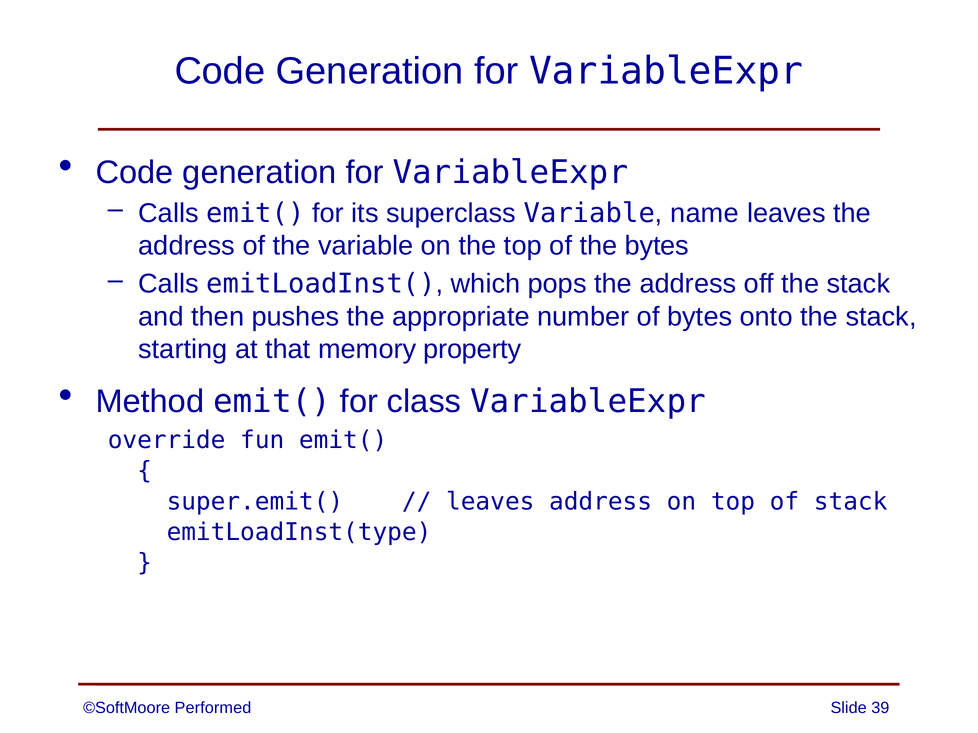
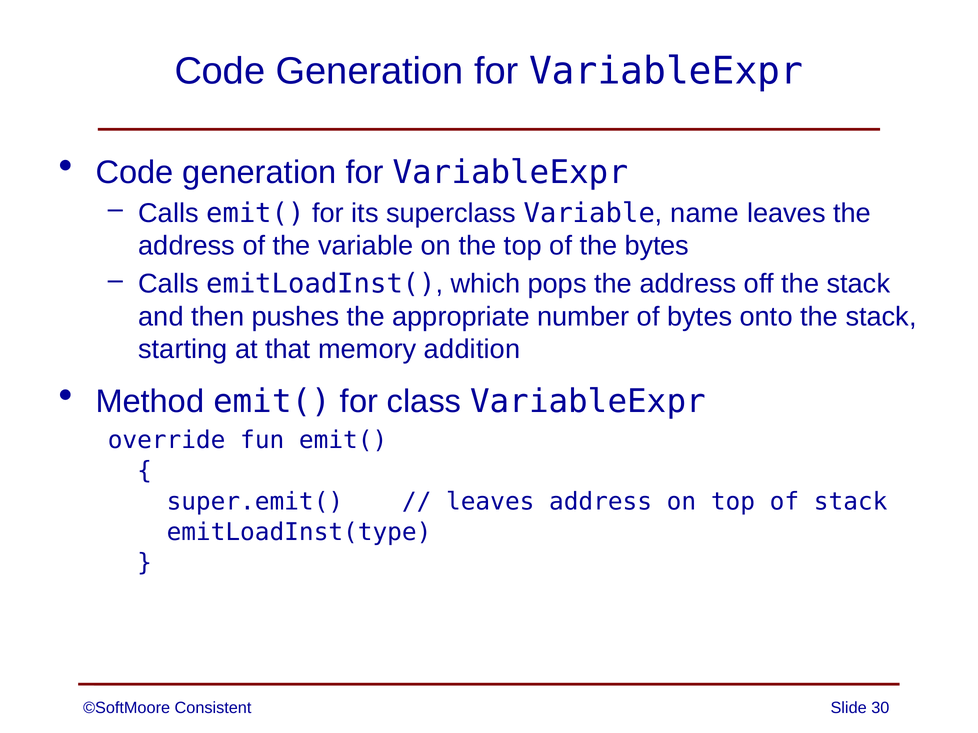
property: property -> addition (472, 349)
Performed: Performed -> Consistent (213, 709)
39: 39 -> 30 (880, 709)
